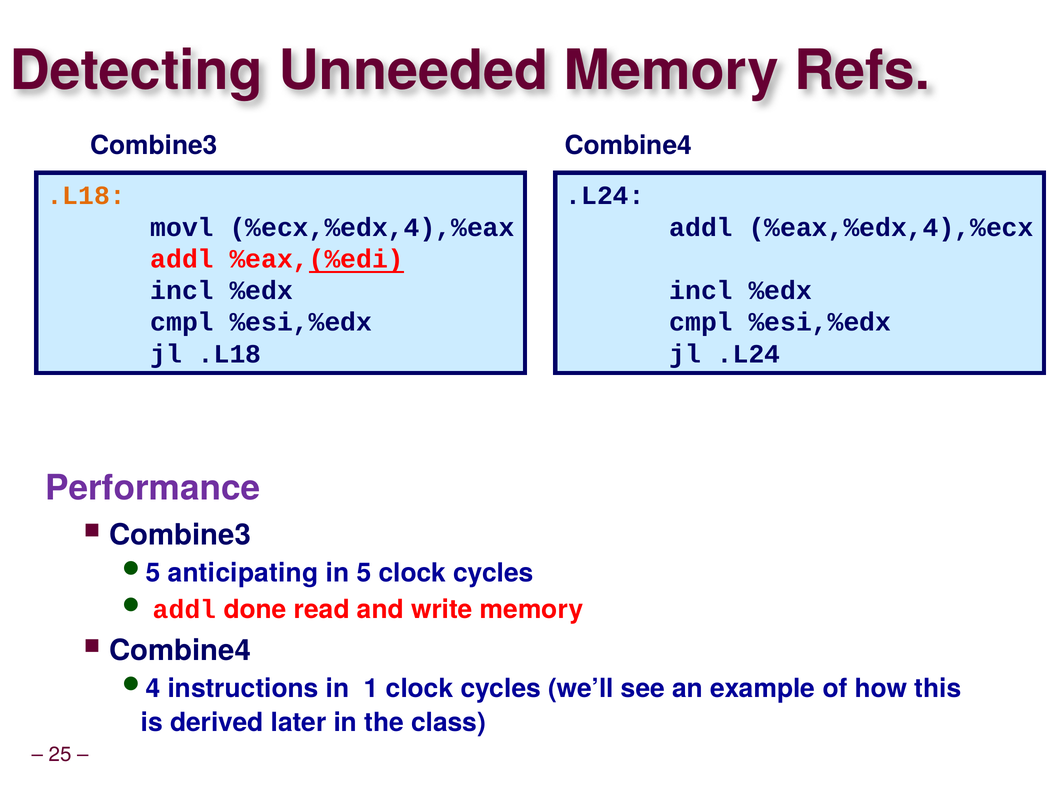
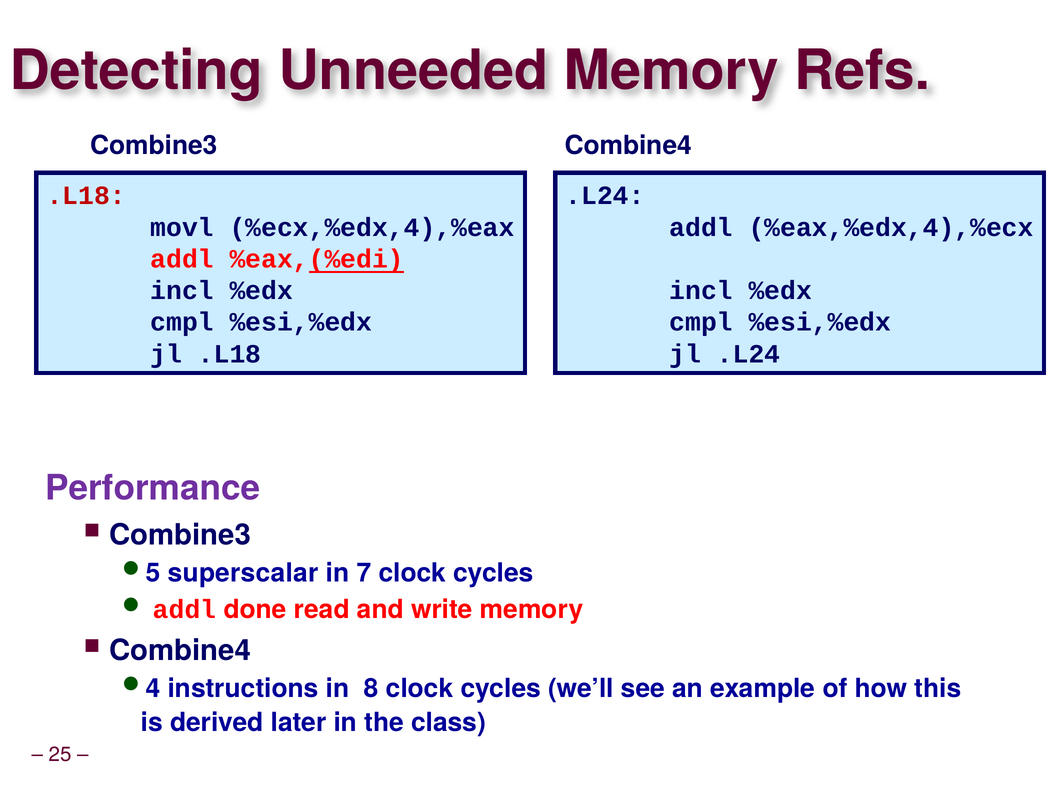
.L18 colour: orange -> red (86, 196)
anticipating: anticipating -> superscalar (243, 573)
5: 5 -> 7 (364, 573)
1: 1 -> 8 (371, 689)
